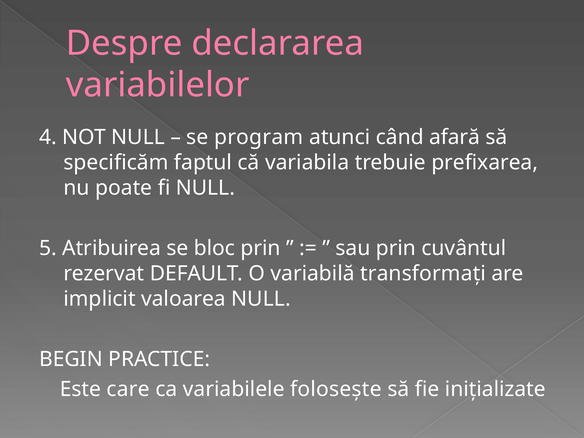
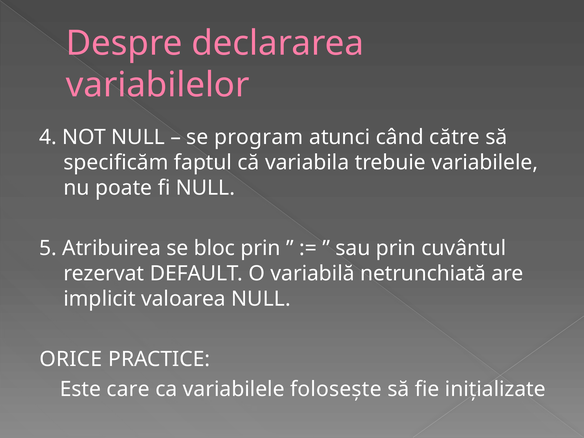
afară: afară -> către (455, 137)
trebuie prefixarea: prefixarea -> variabilele (485, 163)
transformați: transformați -> netrunchiată (423, 273)
BEGIN: BEGIN -> ORICE (71, 359)
